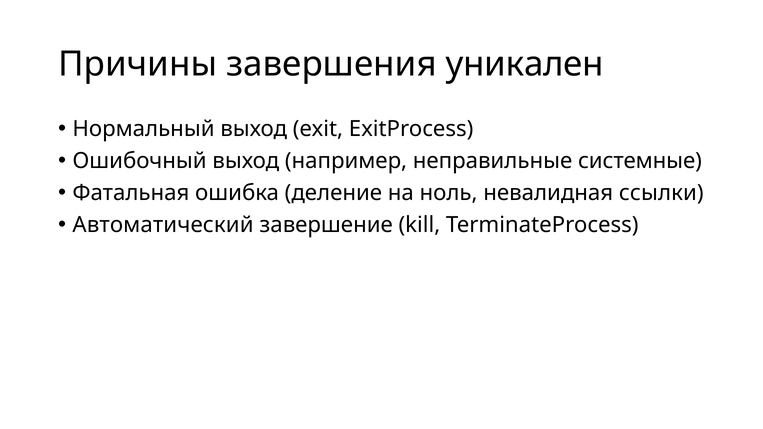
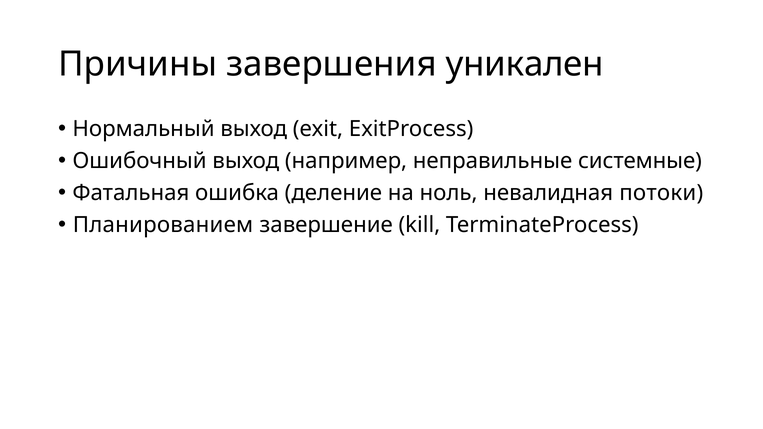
ссылки: ссылки -> потоки (661, 193)
Автоматический: Автоматический -> Планированием (163, 225)
